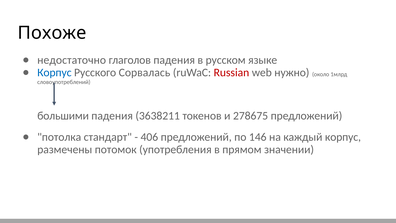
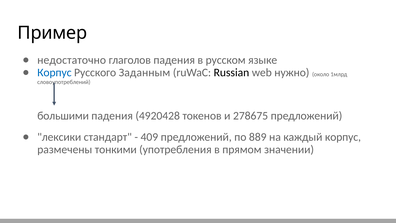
Похоже: Похоже -> Пример (52, 33)
Сорвалась: Сорвалась -> Заданным (144, 73)
Russian colour: red -> black (231, 73)
3638211: 3638211 -> 4920428 (158, 116)
потолка: потолка -> лексики (59, 137)
406: 406 -> 409 (149, 137)
146: 146 -> 889 (258, 137)
потомок: потомок -> тонкими (116, 149)
